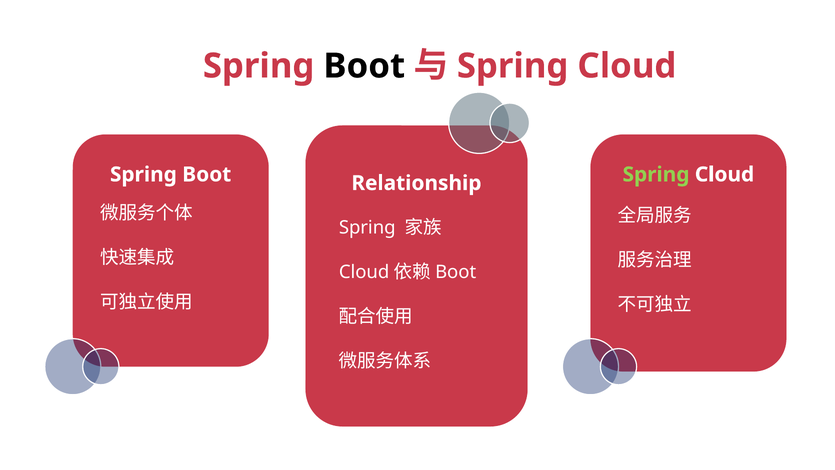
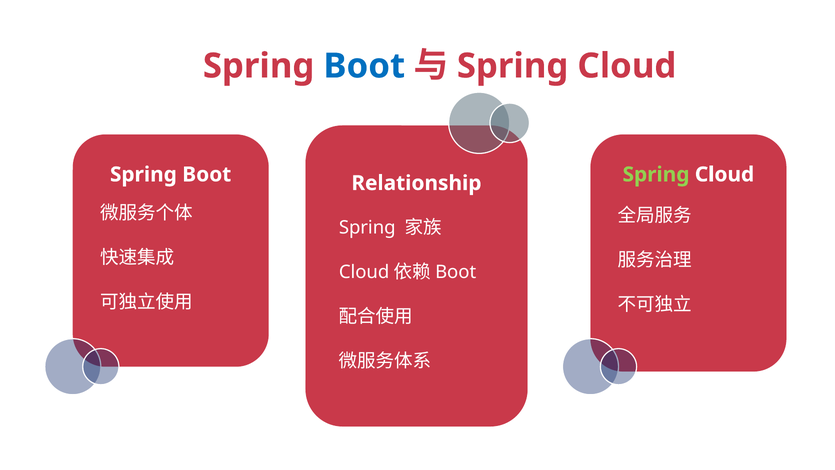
Boot colour: black -> blue (364, 66)
